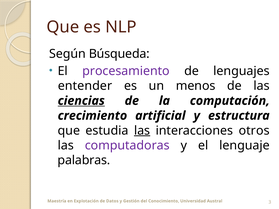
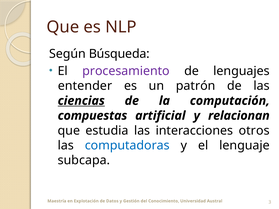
menos: menos -> patrón (196, 86)
crecimiento: crecimiento -> compuestas (92, 116)
estructura: estructura -> relacionan (239, 116)
las underline: present -> none (142, 131)
computadoras colour: purple -> blue (127, 146)
palabras: palabras -> subcapa (84, 160)
